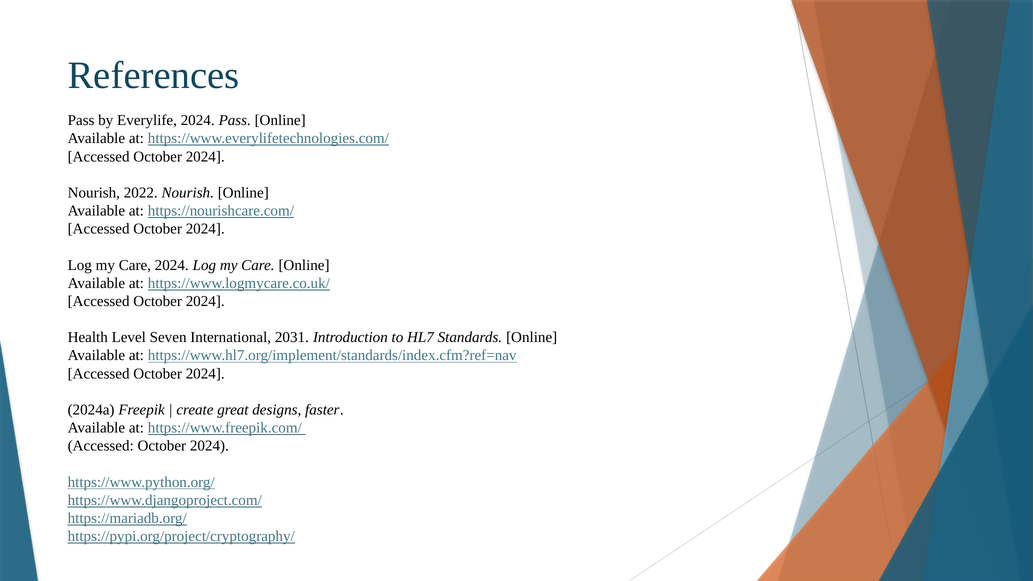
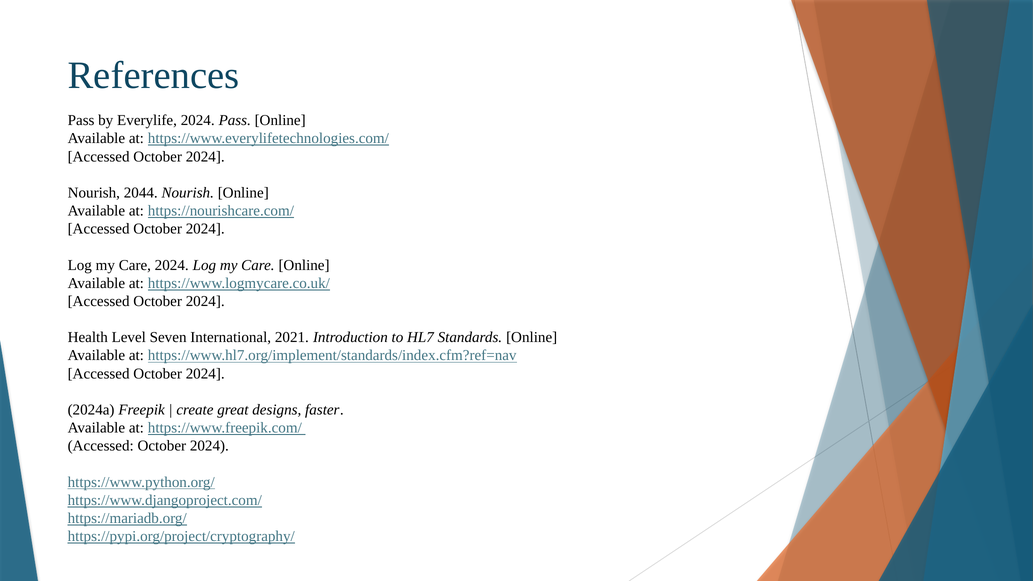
2022: 2022 -> 2044 (141, 193)
2031: 2031 -> 2021 (292, 337)
